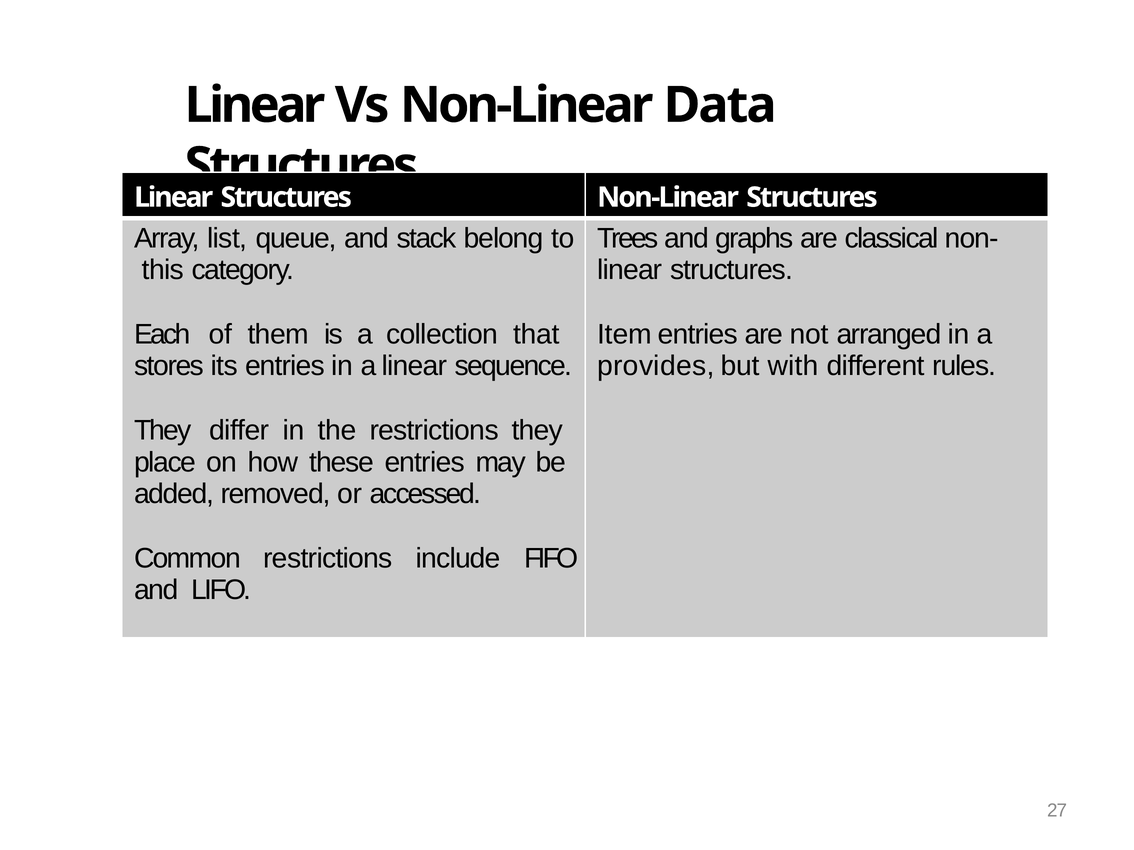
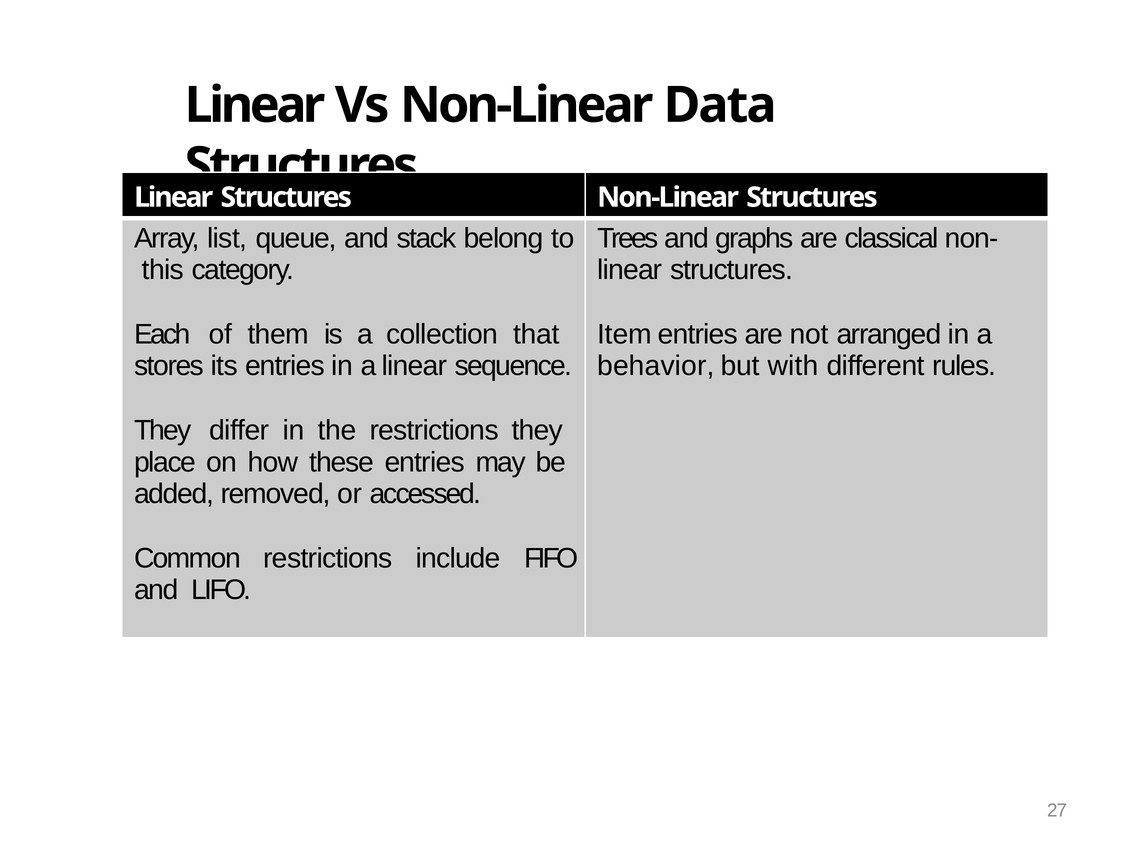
provides: provides -> behavior (656, 366)
